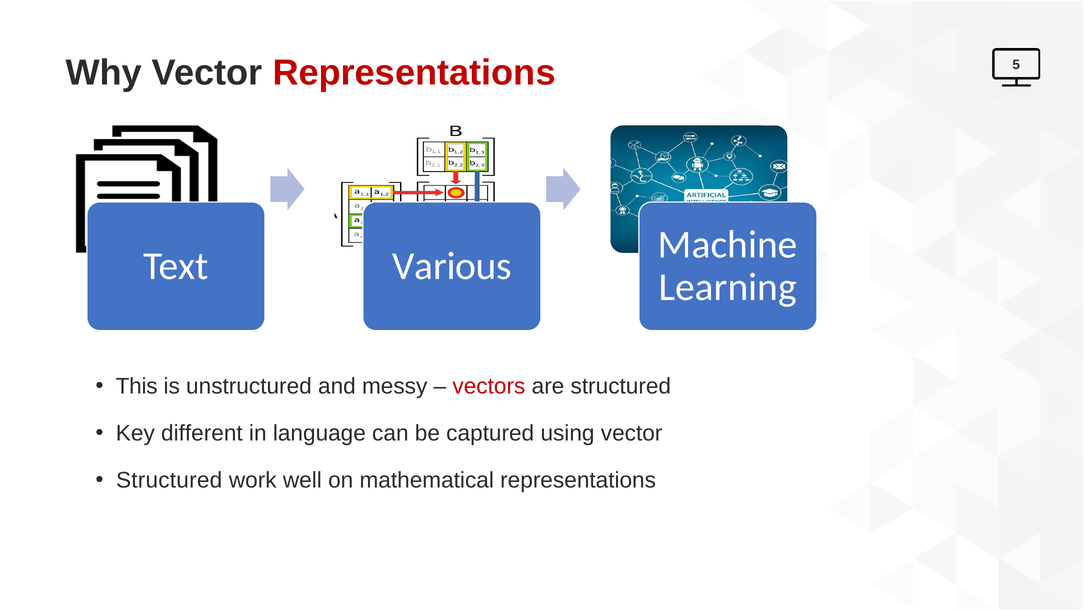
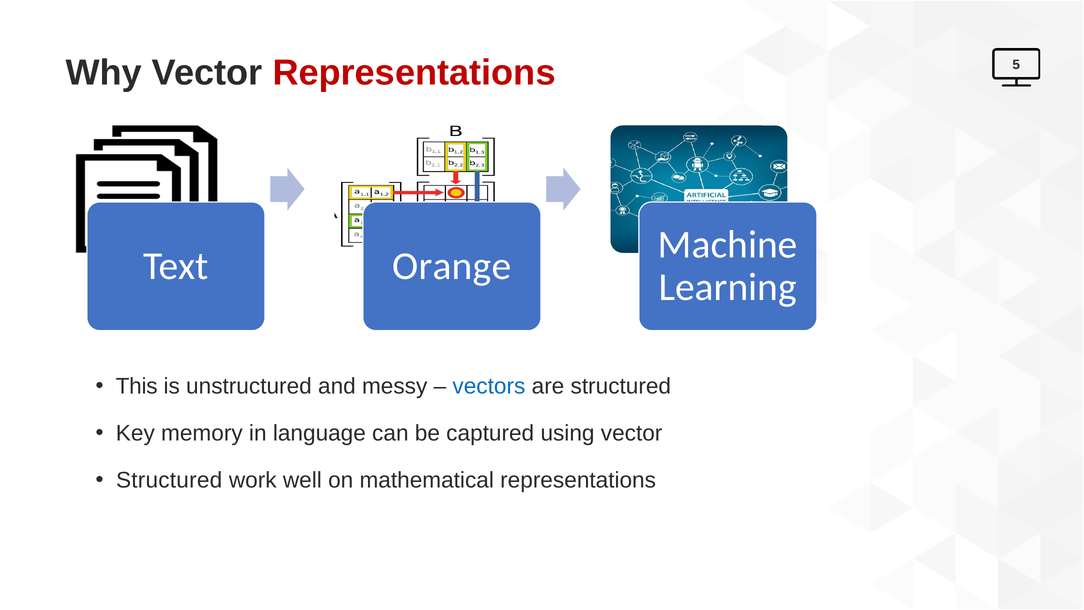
Various: Various -> Orange (452, 266)
vectors colour: red -> blue (489, 386)
different: different -> memory (202, 433)
